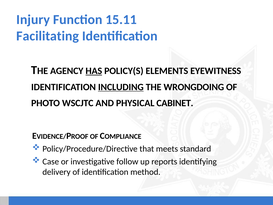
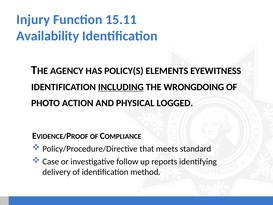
Facilitating: Facilitating -> Availability (48, 36)
HAS underline: present -> none (94, 71)
WSCJTC: WSCJTC -> ACTION (78, 103)
CABINET: CABINET -> LOGGED (175, 103)
